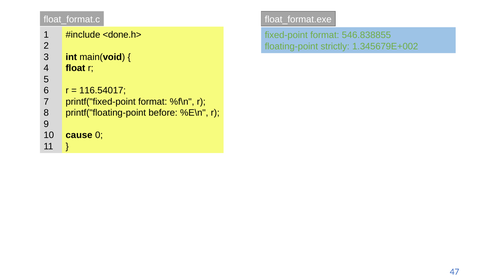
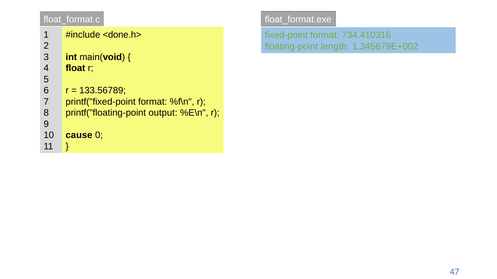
546.838855: 546.838855 -> 734.410316 (366, 35)
strictly: strictly -> length (335, 46)
116.54017: 116.54017 -> 133.56789 (103, 91)
before: before -> output (163, 113)
